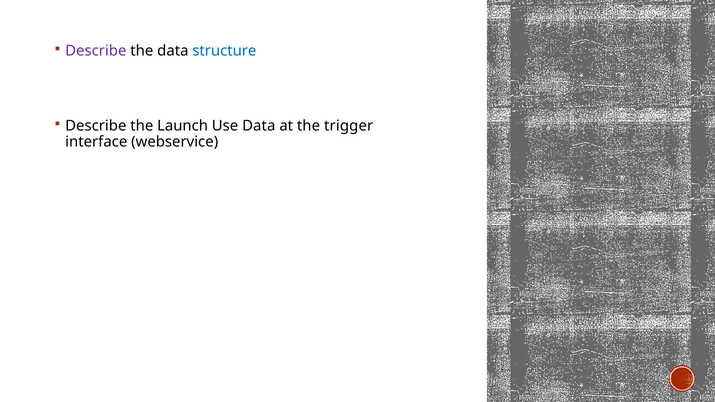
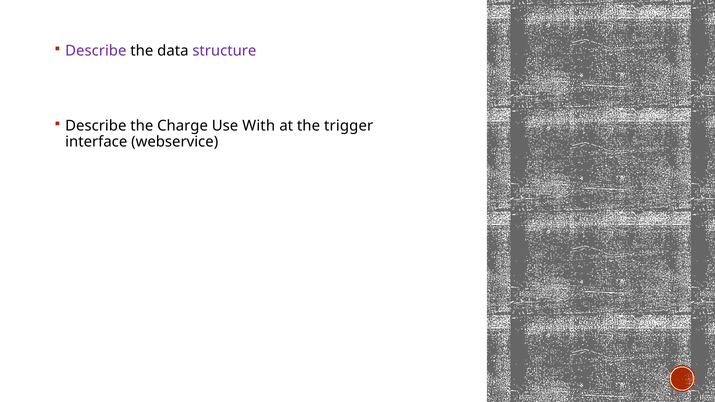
structure colour: blue -> purple (224, 51)
Launch: Launch -> Charge (183, 126)
Use Data: Data -> With (259, 126)
